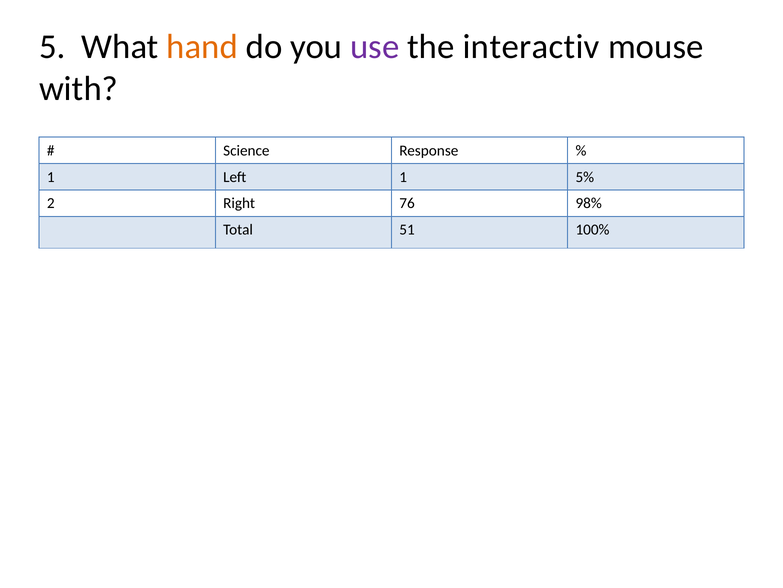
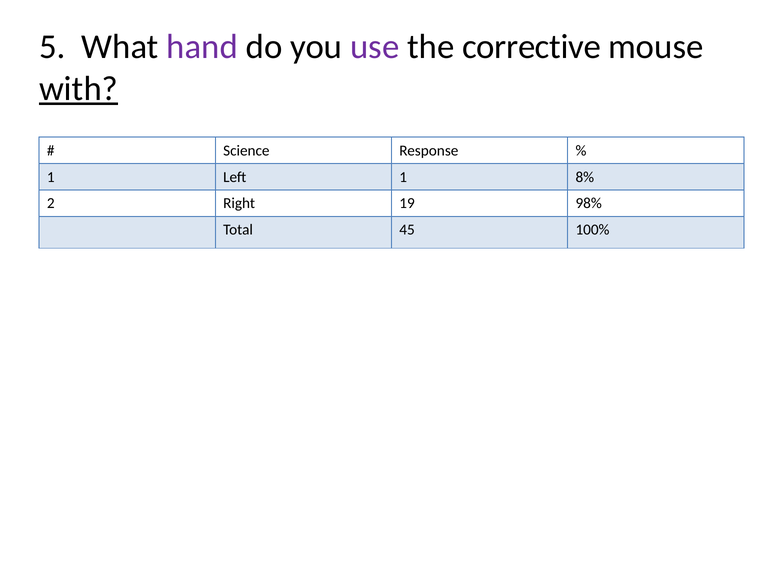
hand colour: orange -> purple (202, 47)
interactiv: interactiv -> corrective (531, 47)
with underline: none -> present (79, 89)
5%: 5% -> 8% (585, 177)
76: 76 -> 19 (407, 203)
51: 51 -> 45 (407, 230)
